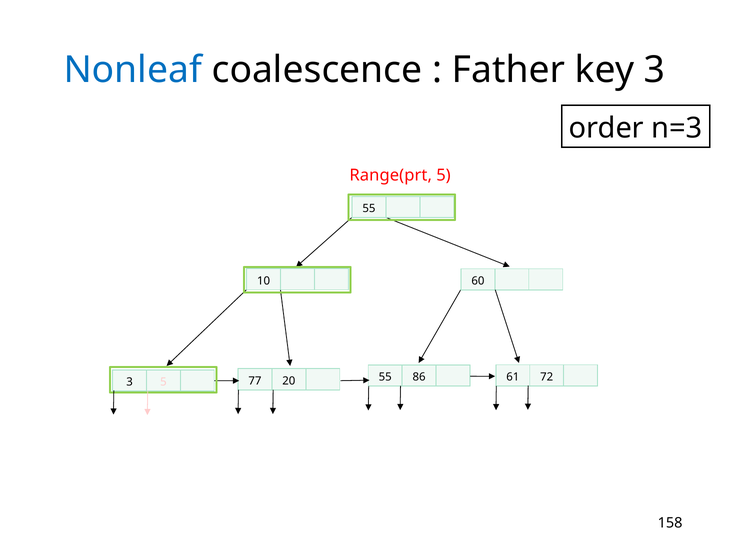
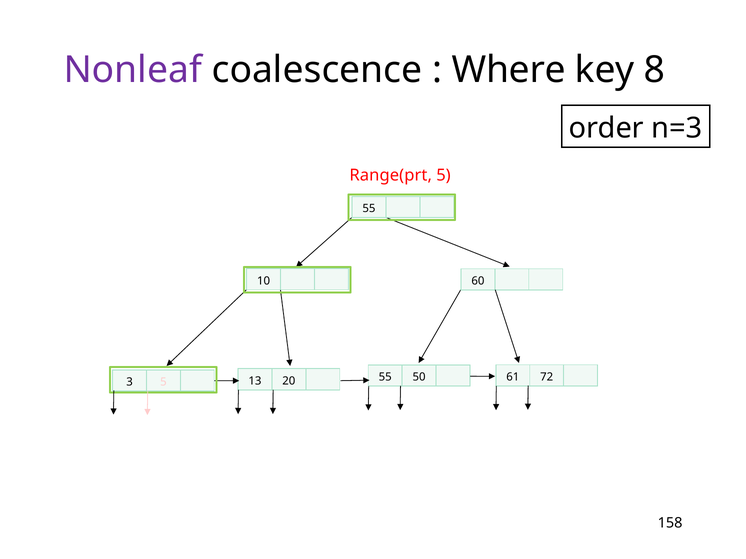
Nonleaf colour: blue -> purple (133, 70)
Father: Father -> Where (509, 70)
key 3: 3 -> 8 (654, 70)
86: 86 -> 50 (419, 377)
77: 77 -> 13 (255, 381)
